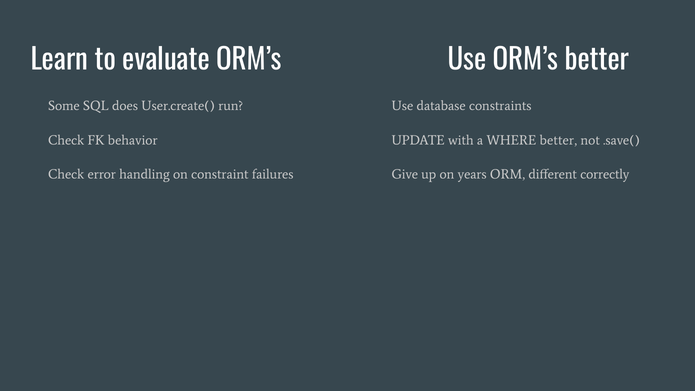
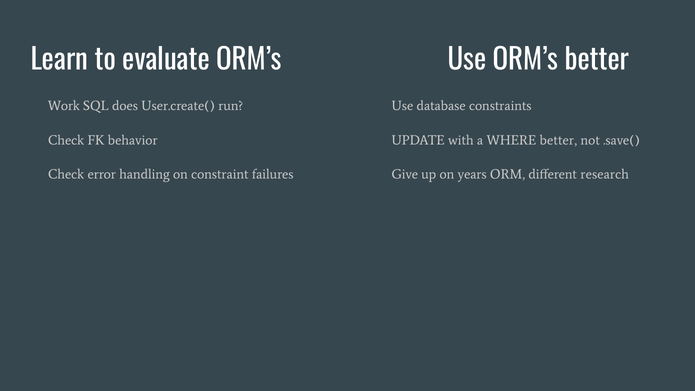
Some: Some -> Work (64, 106)
correctly: correctly -> research (605, 174)
